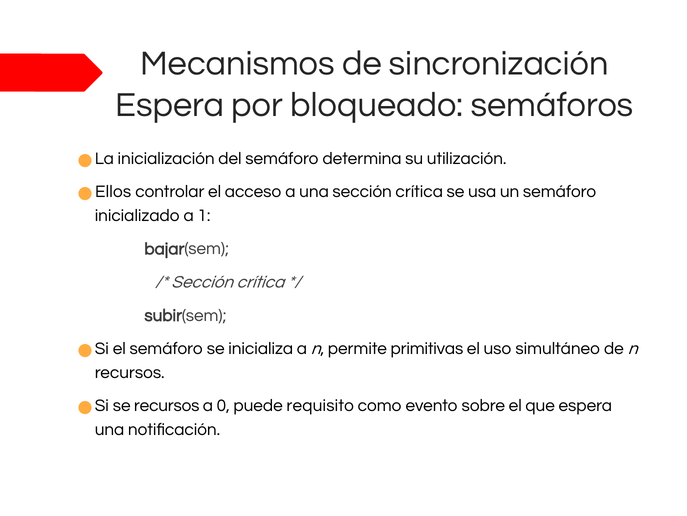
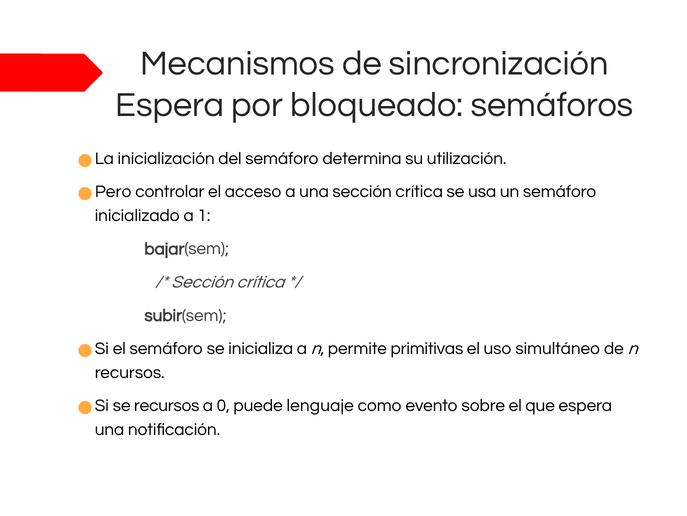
Ellos: Ellos -> Pero (113, 191)
requisito: requisito -> lenguaje (320, 405)
